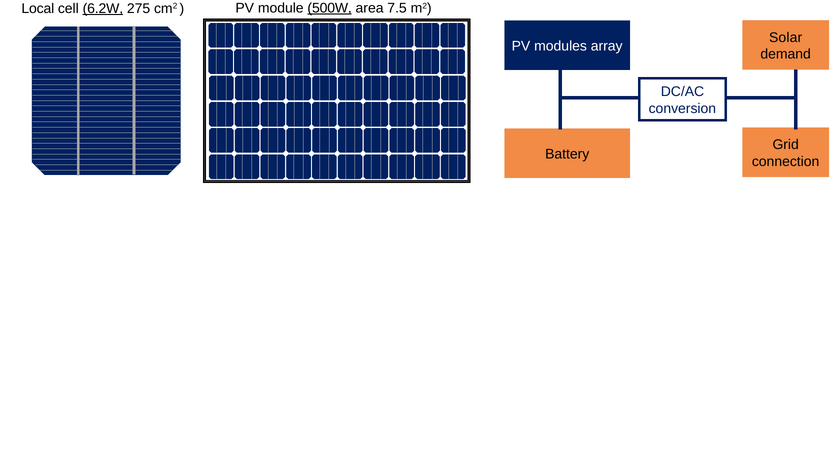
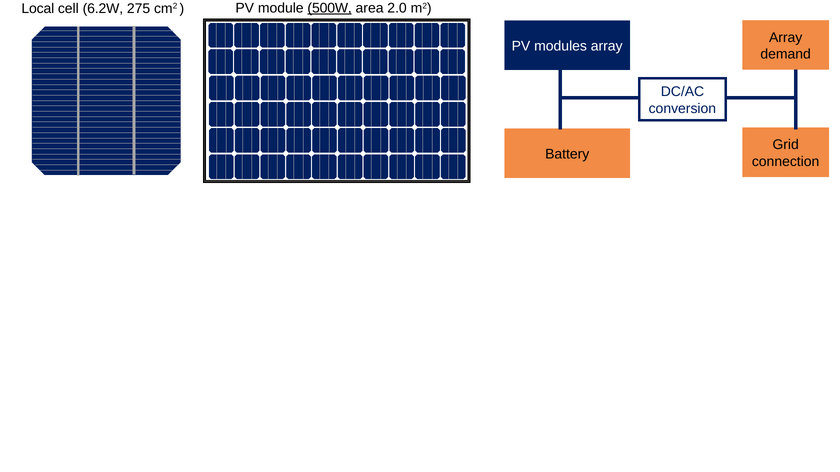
6.2W underline: present -> none (103, 9)
7.5: 7.5 -> 2.0 (397, 8)
Solar: Solar -> Array (786, 38)
